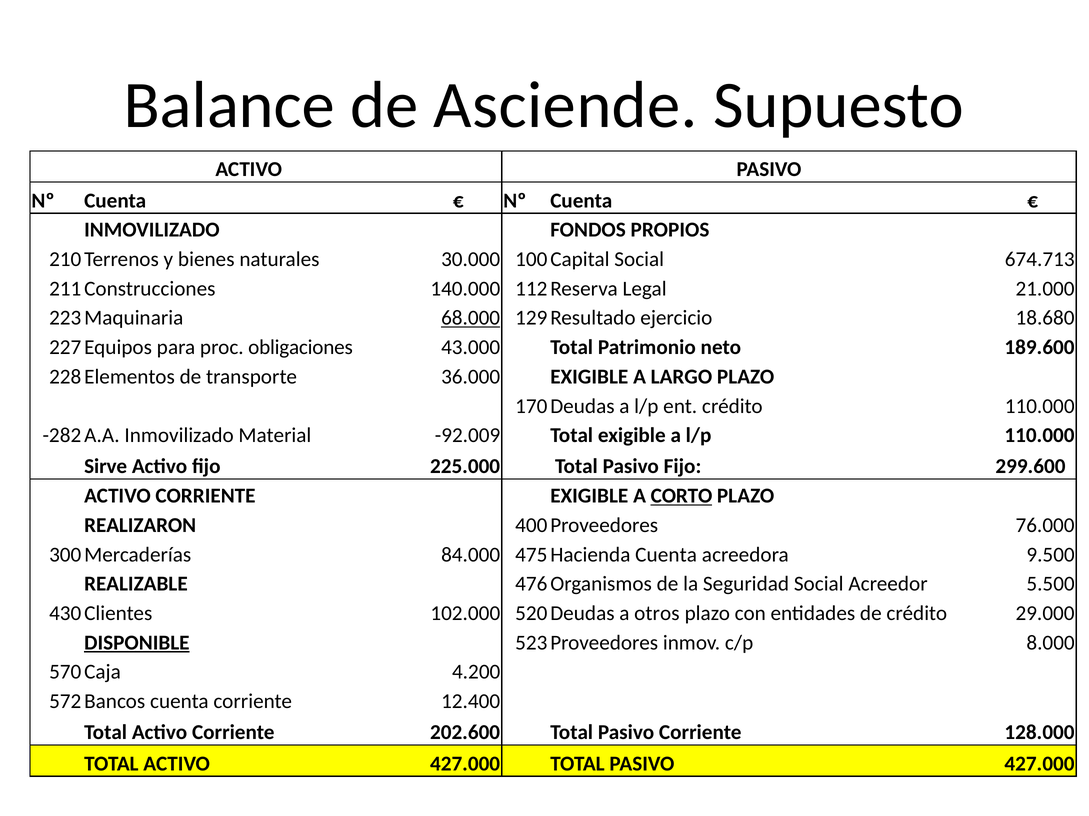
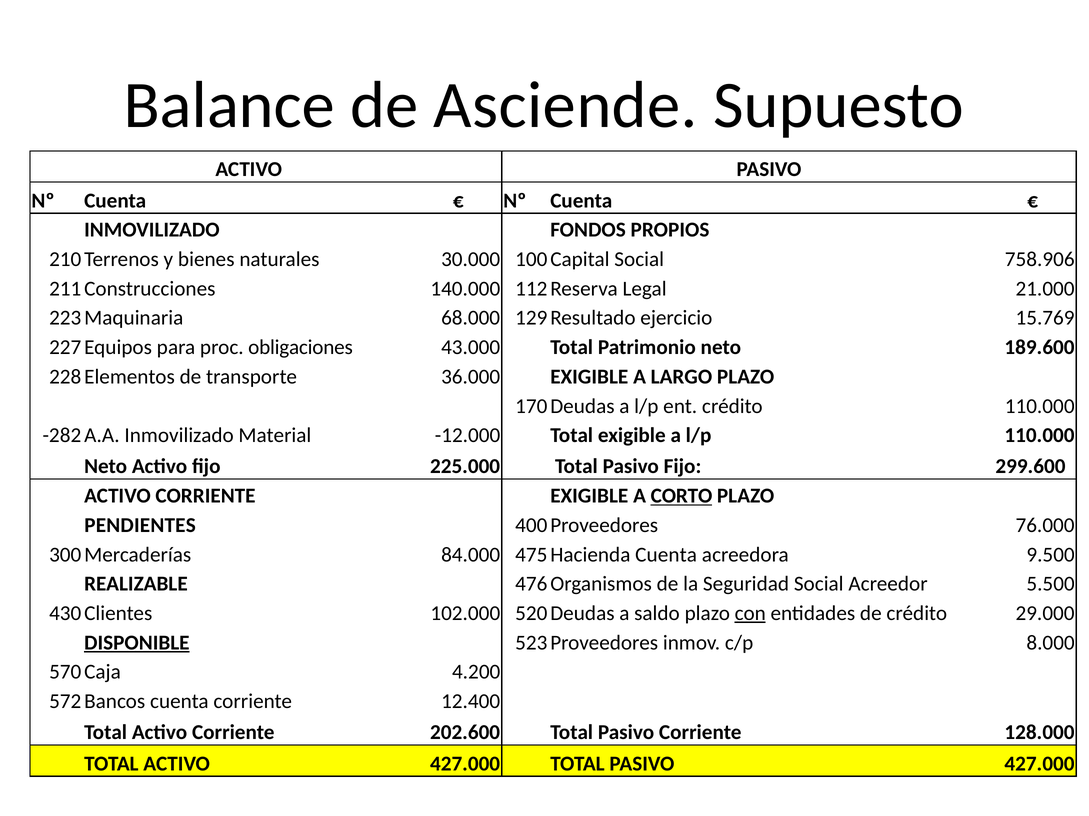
674.713: 674.713 -> 758.906 (1040, 260)
68.000 underline: present -> none (471, 318)
18.680: 18.680 -> 15.769 (1045, 318)
-92.009: -92.009 -> -12.000 (468, 436)
Sirve: Sirve -> Neto (106, 467)
REALIZARON: REALIZARON -> PENDIENTES (140, 526)
otros: otros -> saldo (657, 614)
con underline: none -> present (750, 614)
